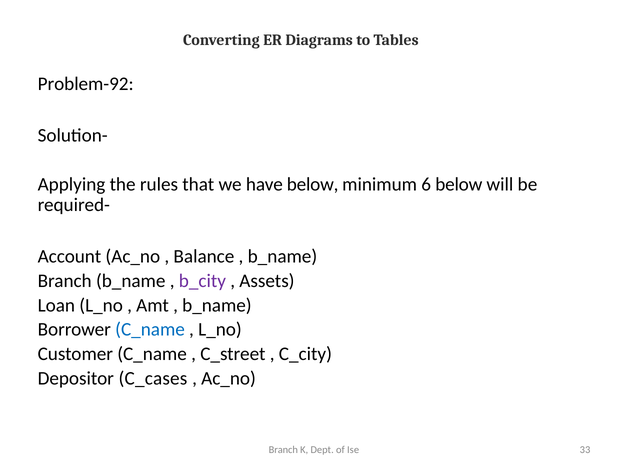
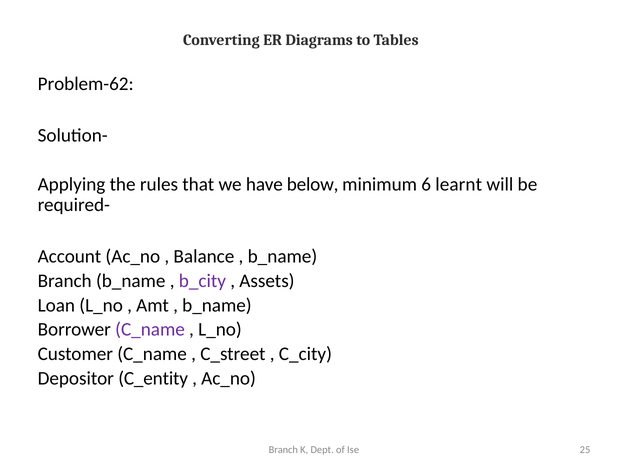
Problem-92: Problem-92 -> Problem-62 (86, 84)
6 below: below -> learnt (459, 184)
C_name colour: blue -> purple (150, 330)
C_cases: C_cases -> C_entity (153, 379)
33: 33 -> 25 (585, 450)
